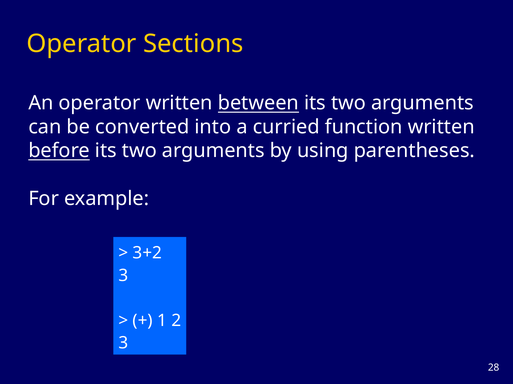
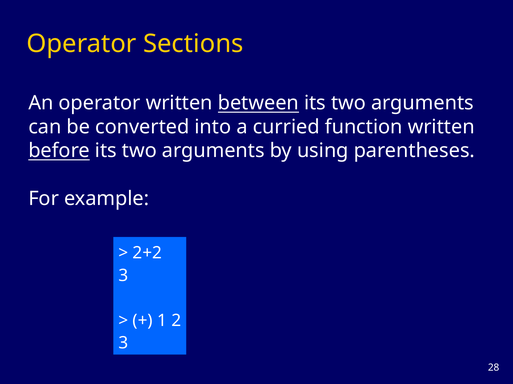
3+2: 3+2 -> 2+2 (147, 253)
